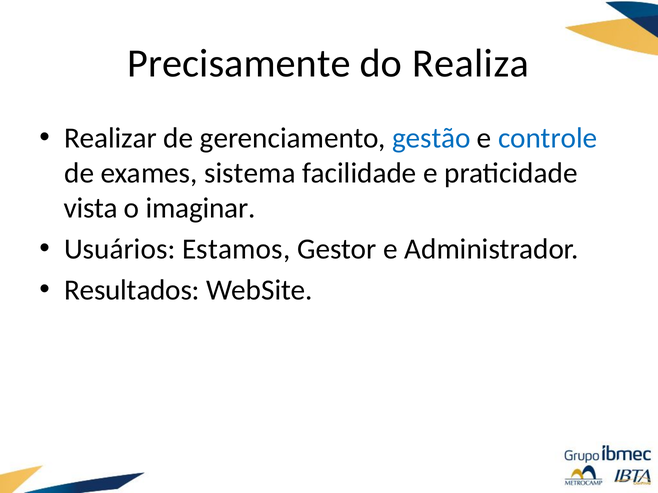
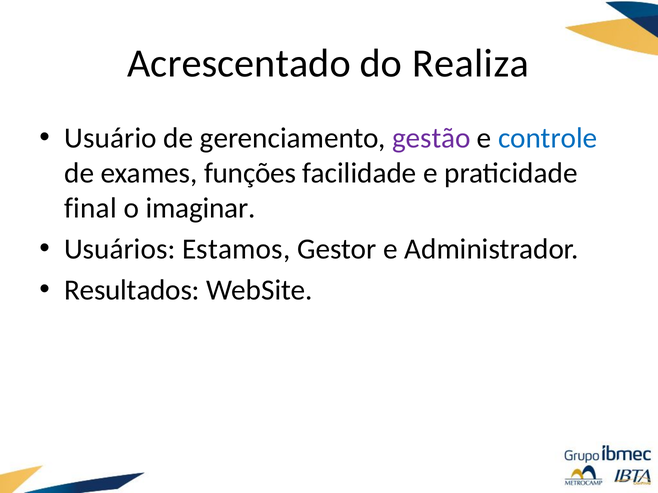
Precisamente: Precisamente -> Acrescentado (239, 64)
Realizar: Realizar -> Usuário (110, 138)
gestão colour: blue -> purple (431, 138)
sistema: sistema -> funções (250, 173)
vista: vista -> final (90, 208)
